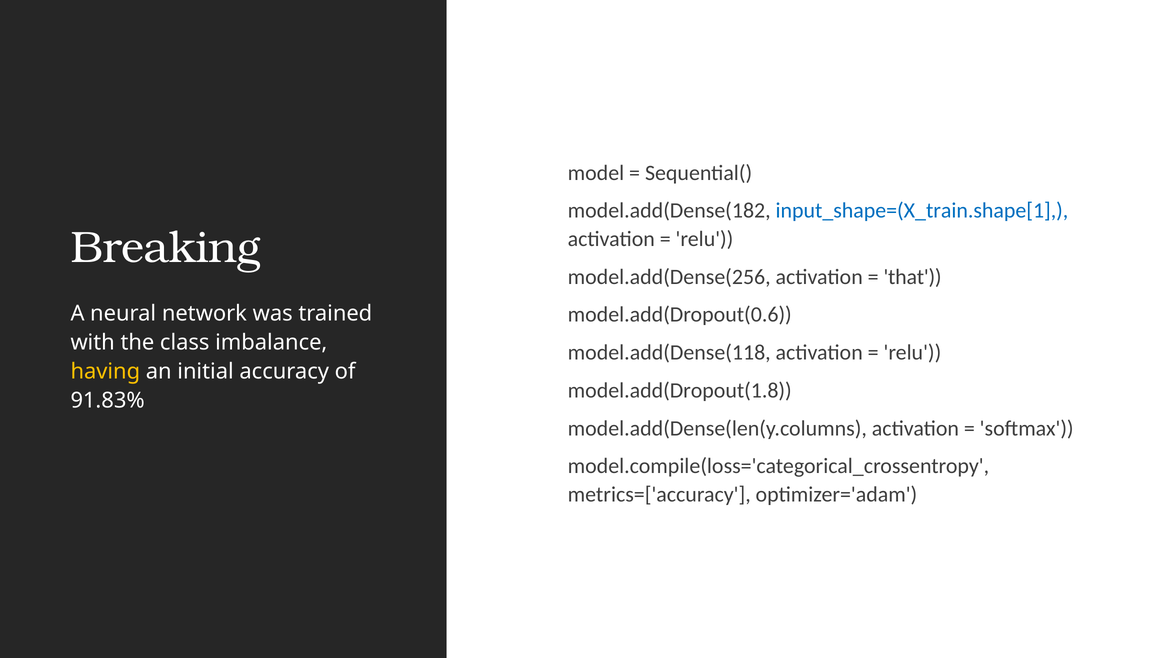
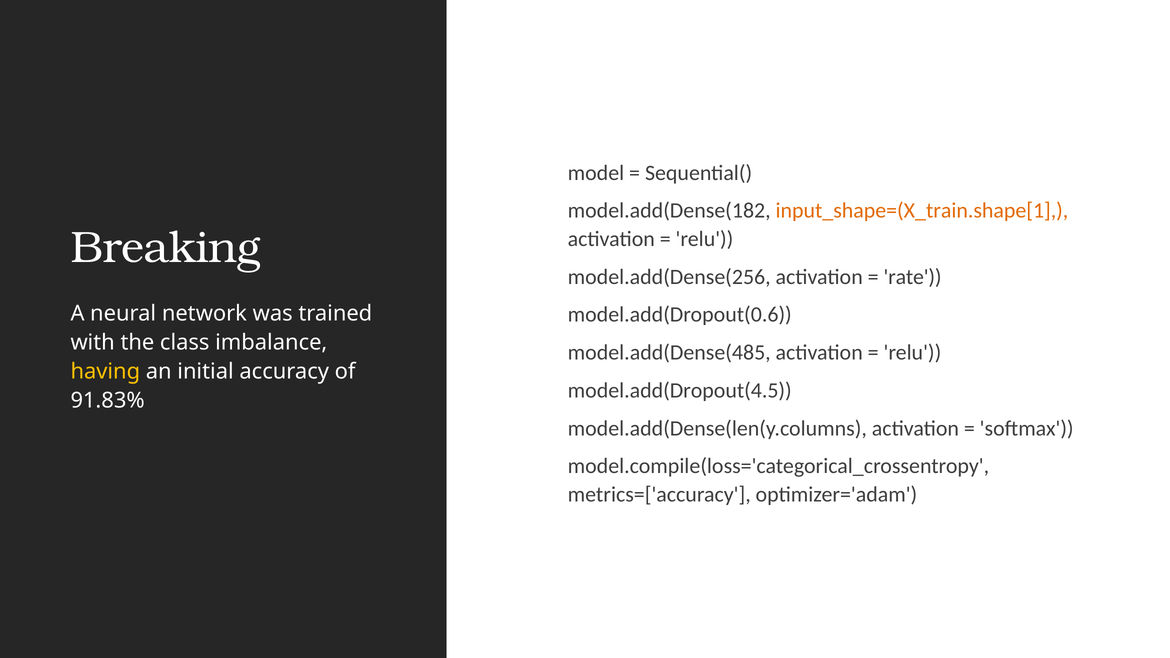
input_shape=(X_train.shape[1 colour: blue -> orange (922, 211)
that: that -> rate (913, 277)
model.add(Dense(118: model.add(Dense(118 -> model.add(Dense(485 (669, 353)
model.add(Dropout(1.8: model.add(Dropout(1.8 -> model.add(Dropout(4.5 (680, 391)
